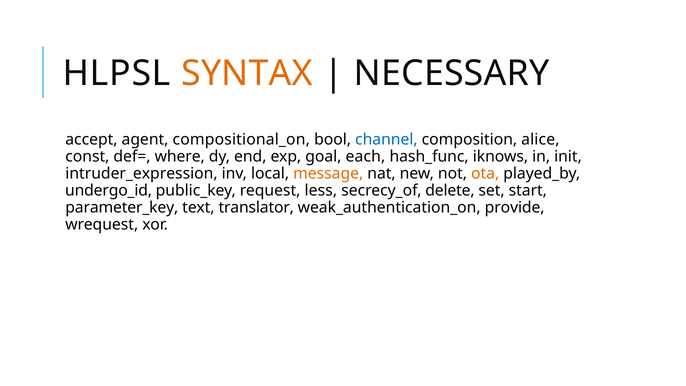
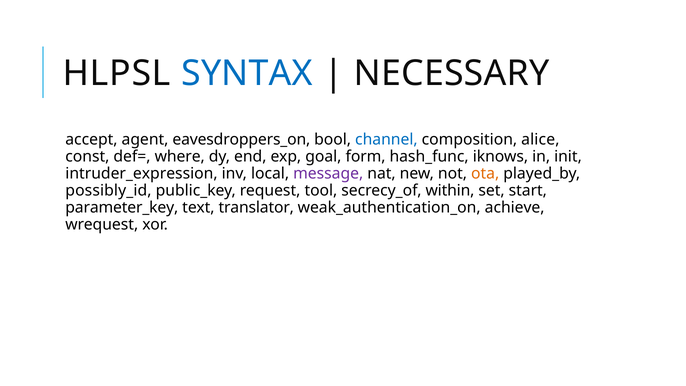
SYNTAX colour: orange -> blue (247, 74)
compositional_on: compositional_on -> eavesdroppers_on (241, 140)
each: each -> form (366, 157)
message colour: orange -> purple (328, 174)
undergo_id: undergo_id -> possibly_id (108, 191)
less: less -> tool (321, 191)
delete: delete -> within (450, 191)
provide: provide -> achieve (515, 207)
